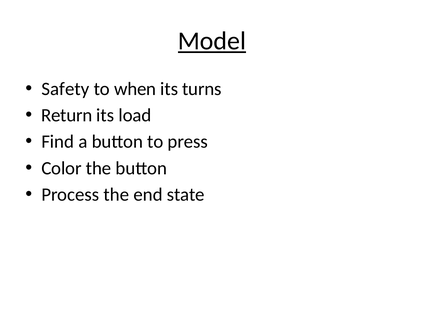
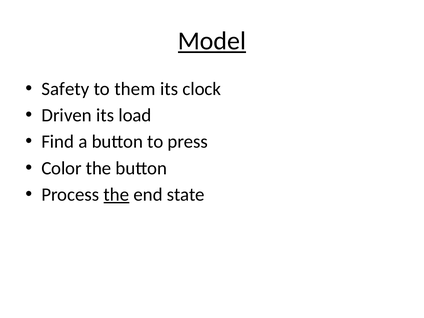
when: when -> them (135, 89)
turns: turns -> clock (202, 89)
Return: Return -> Driven (67, 115)
the underline: none -> present (116, 195)
